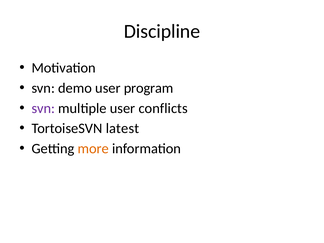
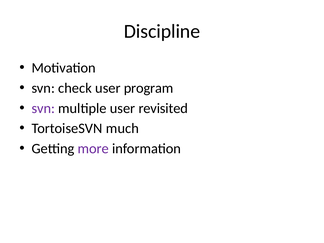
demo: demo -> check (75, 88)
conflicts: conflicts -> revisited (163, 108)
latest: latest -> much (122, 128)
more colour: orange -> purple (93, 149)
